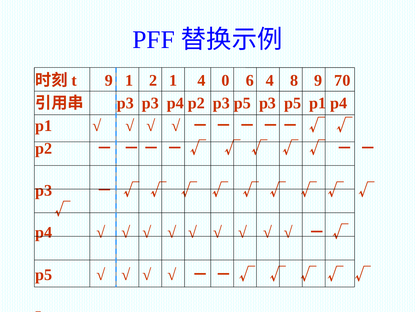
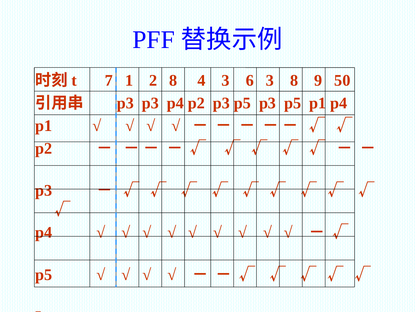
t 9: 9 -> 7 (109, 80)
2 1: 1 -> 8 (173, 80)
4 0: 0 -> 3 (226, 80)
6 4: 4 -> 3 (270, 80)
70: 70 -> 50 (342, 80)
